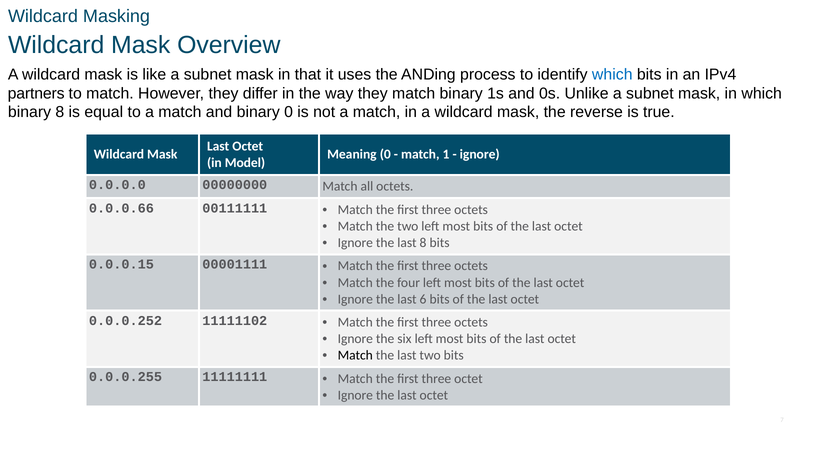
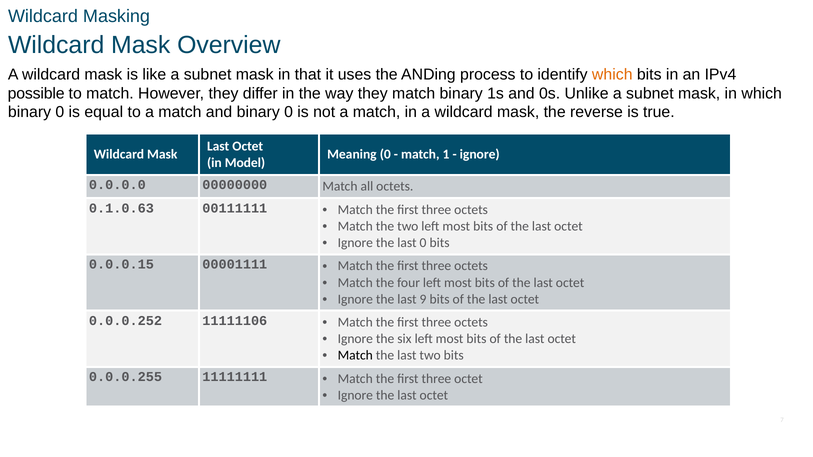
which colour: blue -> orange (612, 74)
partners: partners -> possible (36, 93)
8: 8 -> 0 (60, 112)
0.0.0.66: 0.0.0.66 -> 0.1.0.63 (121, 208)
last 8: 8 -> 0 (423, 243)
6: 6 -> 9 (423, 299)
11111102: 11111102 -> 11111106 (235, 321)
